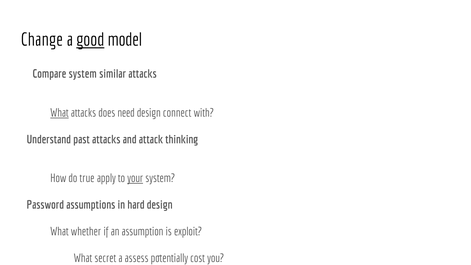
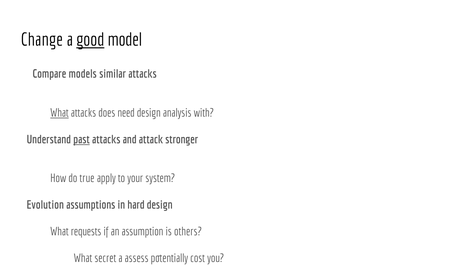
Compare system: system -> models (83, 74)
connect: connect -> analysis (177, 113)
past underline: none -> present (82, 139)
attack thinking: thinking -> stronger (182, 139)
your underline: present -> none (135, 178)
Password: Password -> Evolution (45, 205)
whether: whether -> requests (86, 232)
exploit: exploit -> others (188, 232)
